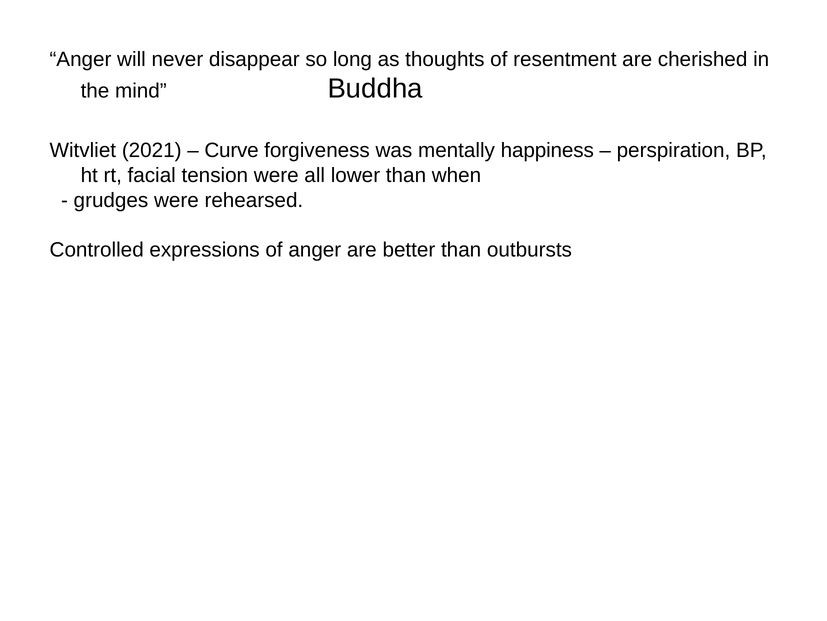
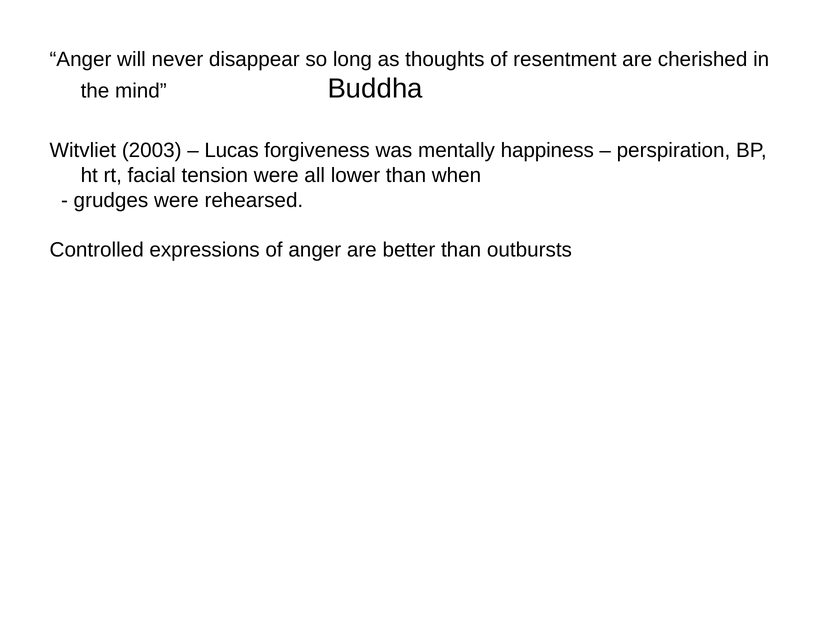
2021: 2021 -> 2003 (152, 150)
Curve: Curve -> Lucas (232, 150)
